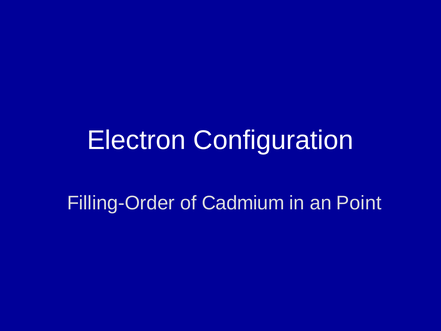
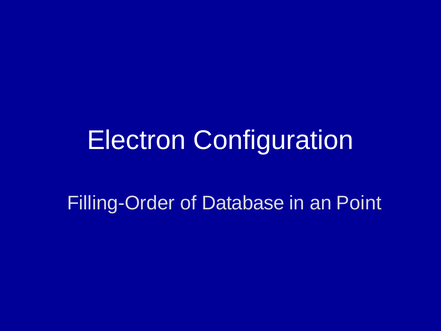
Cadmium: Cadmium -> Database (243, 203)
